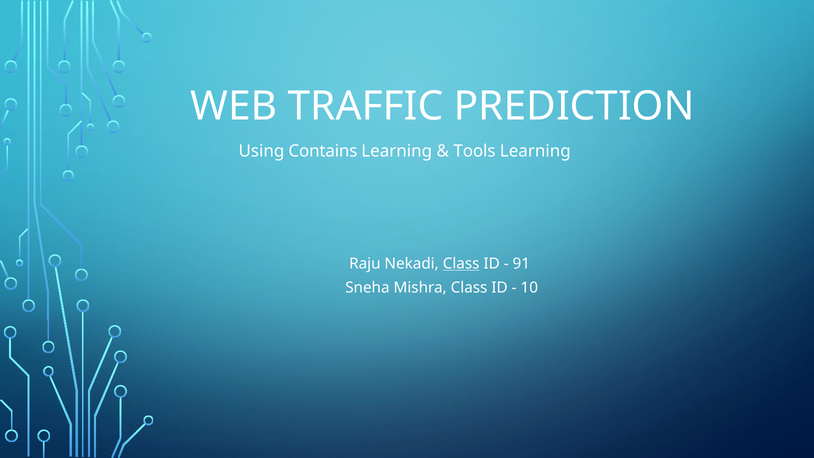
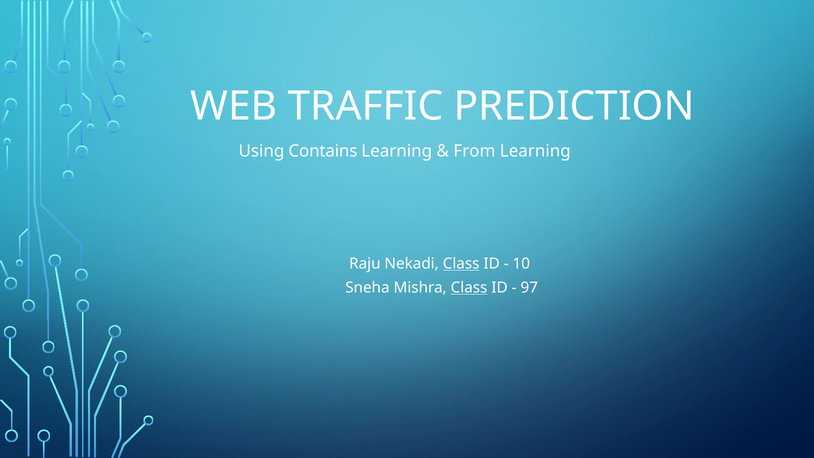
Tools: Tools -> From (474, 151)
91: 91 -> 10 (521, 264)
Class underline: none -> present (469, 288)
10: 10 -> 97 (529, 288)
